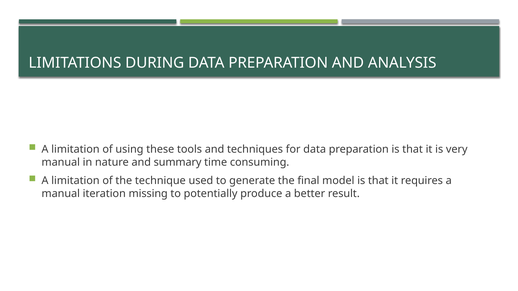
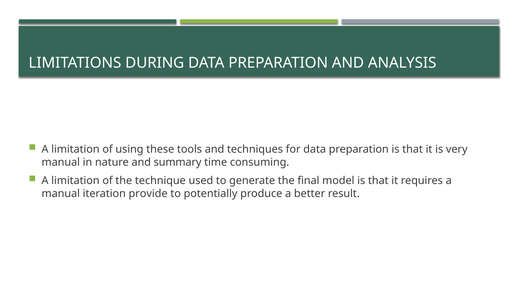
missing: missing -> provide (148, 194)
